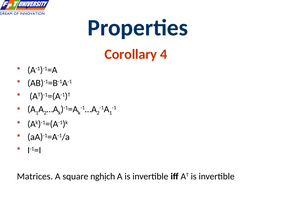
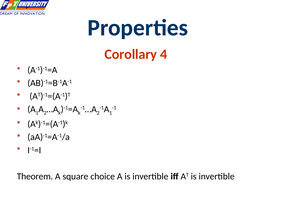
Matrices: Matrices -> Theorem (35, 176)
nghịch: nghịch -> choice (103, 176)
